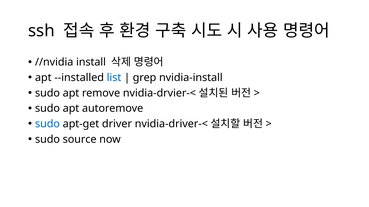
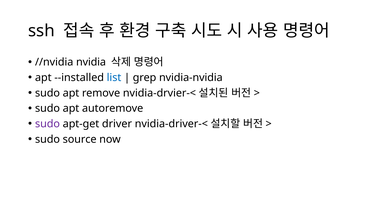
install: install -> nvidia (91, 62)
nvidia-install: nvidia-install -> nvidia-nvidia (191, 78)
sudo colour: blue -> purple (47, 124)
